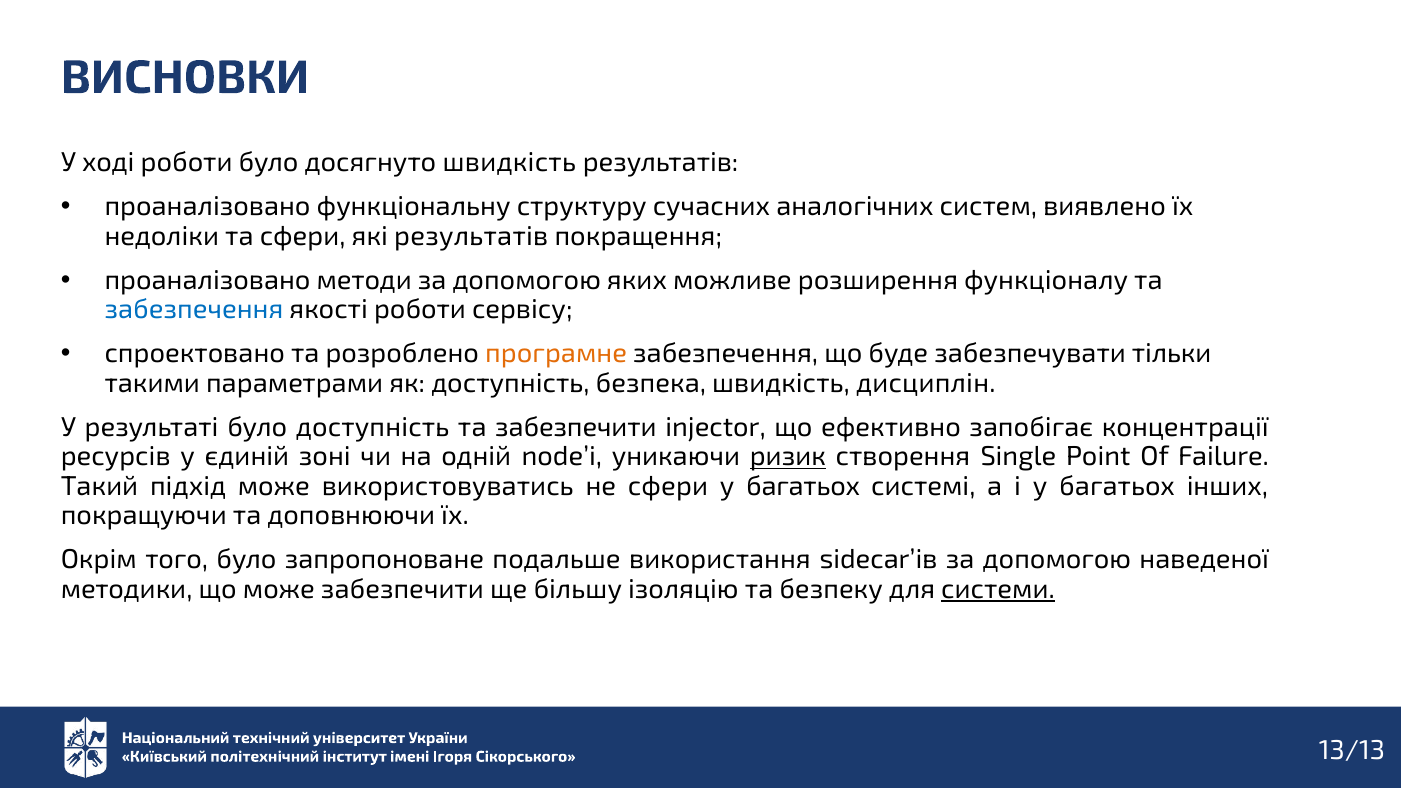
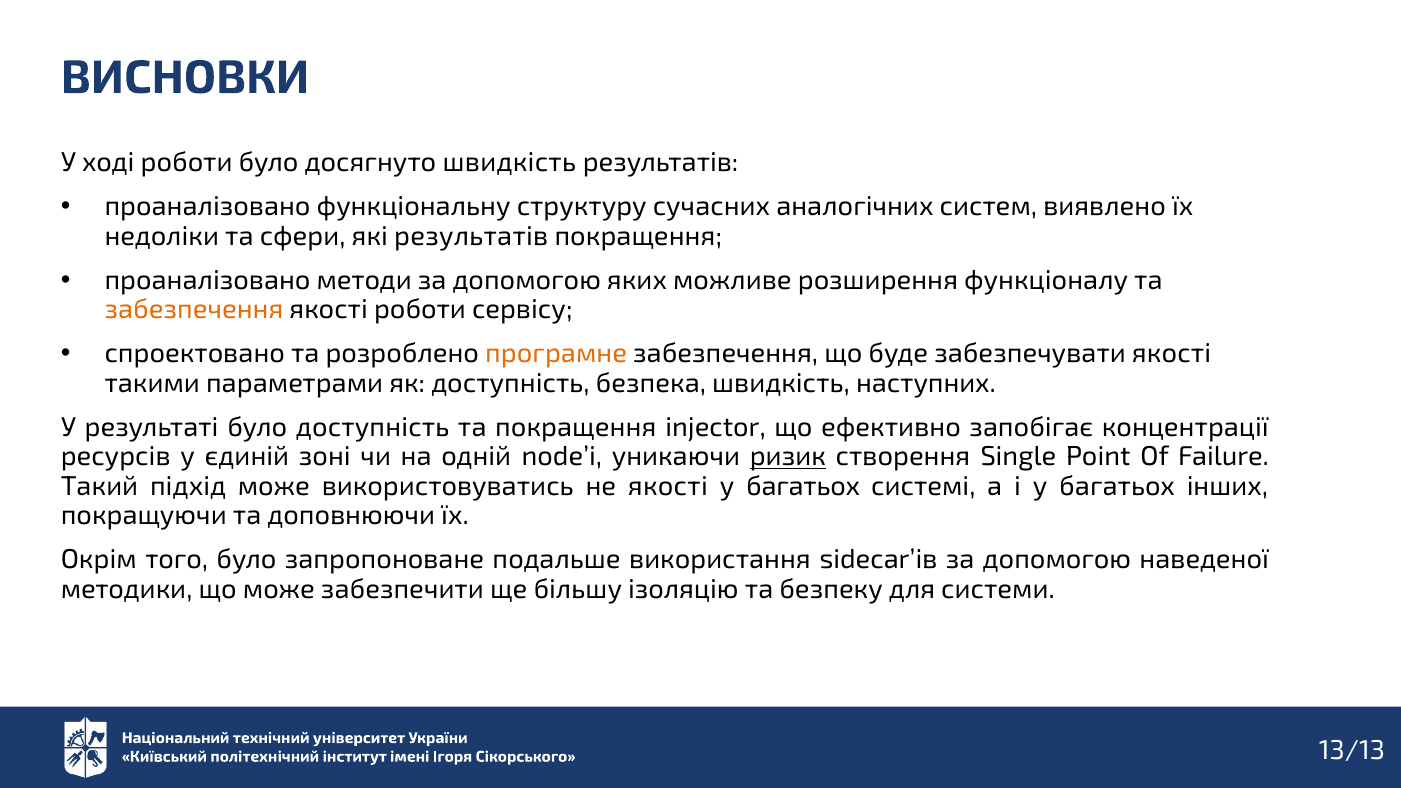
забезпечення colour: blue -> orange (194, 310)
забезпечувати тільки: тільки -> якості (1172, 354)
дисциплін: дисциплін -> наступних (926, 383)
та забезпечити: забезпечити -> покращення (576, 427)
не сфери: сфери -> якості (668, 486)
системи underline: present -> none (998, 589)
